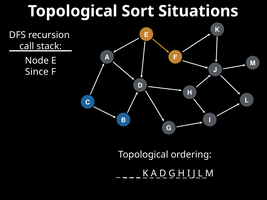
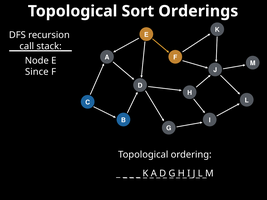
Situations: Situations -> Orderings (198, 11)
